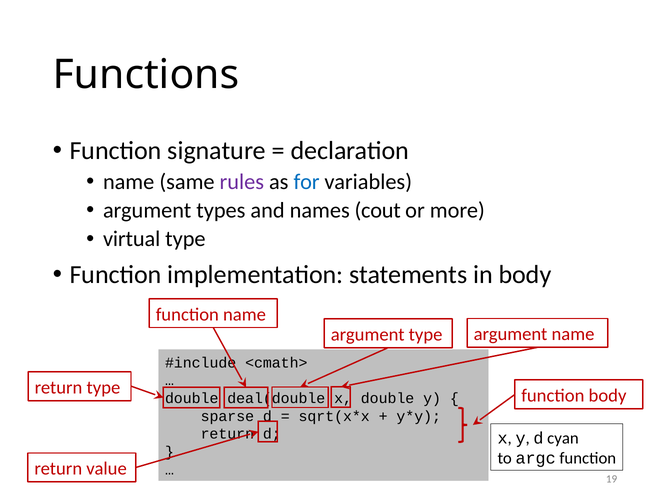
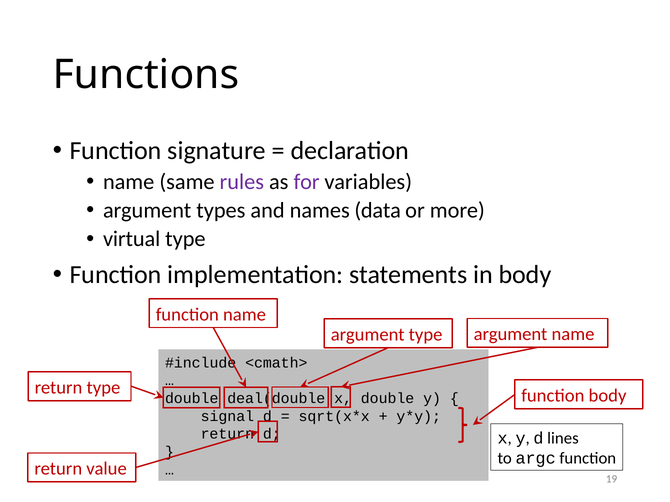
for colour: blue -> purple (307, 182)
cout: cout -> data (378, 211)
sparse: sparse -> signal (227, 417)
cyan: cyan -> lines (563, 439)
